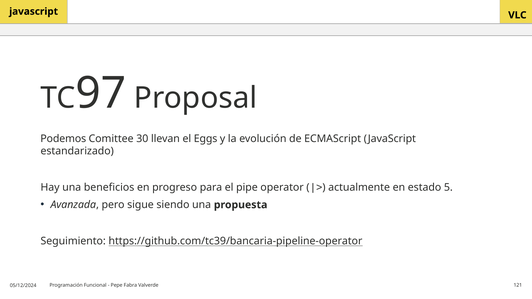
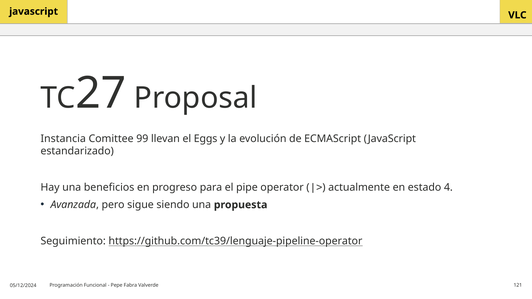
97: 97 -> 27 (101, 93)
Podemos: Podemos -> Instancia (63, 139)
30: 30 -> 99 (142, 139)
5: 5 -> 4 (448, 187)
https://github.com/tc39/bancaria-pipeline-operator: https://github.com/tc39/bancaria-pipeline-operator -> https://github.com/tc39/lenguaje-pipeline-operator (235, 241)
